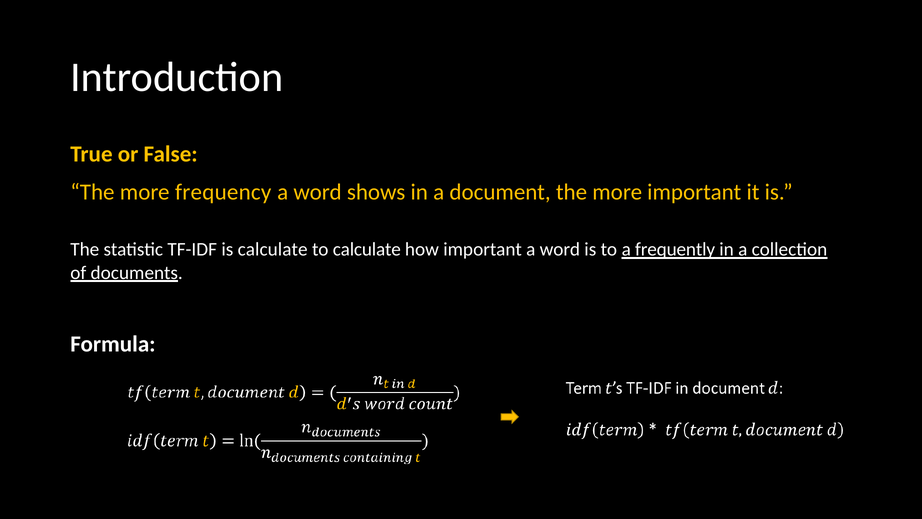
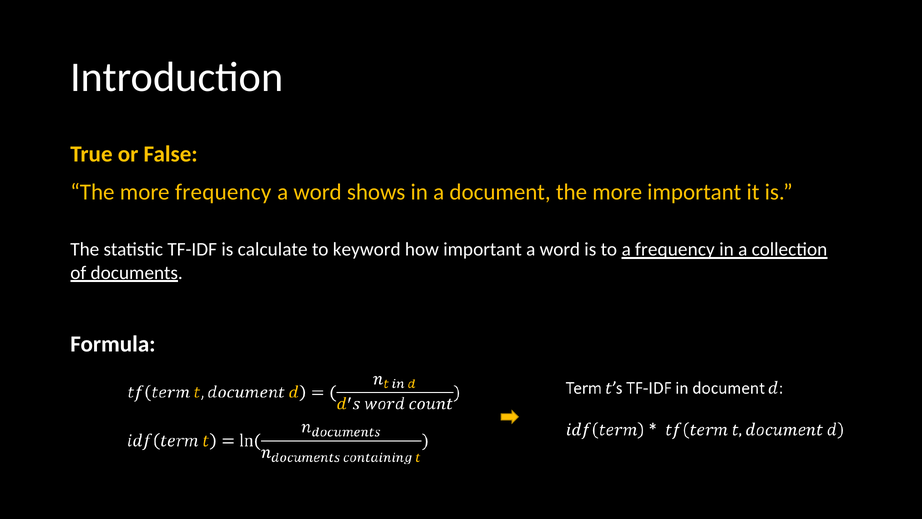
to calculate: calculate -> keyword (367, 249)
a frequently: frequently -> frequency (675, 249)
